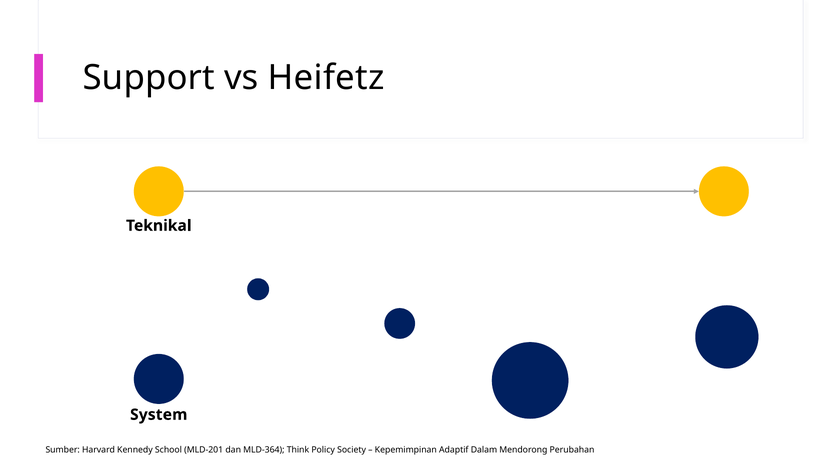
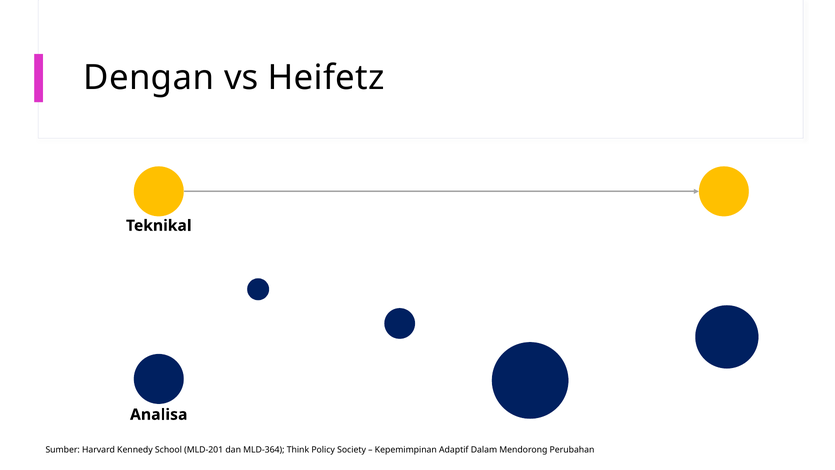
Support: Support -> Dengan (149, 78)
System: System -> Analisa (159, 414)
